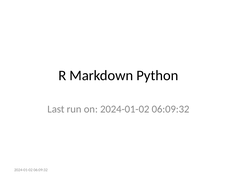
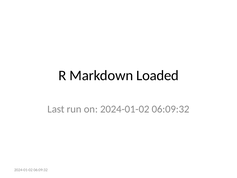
Python: Python -> Loaded (157, 75)
